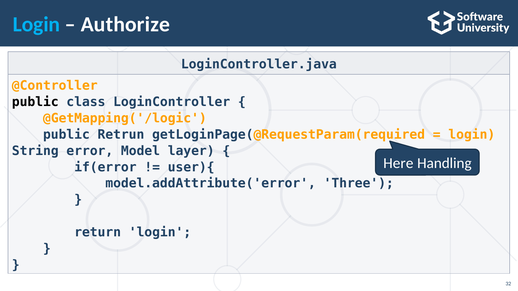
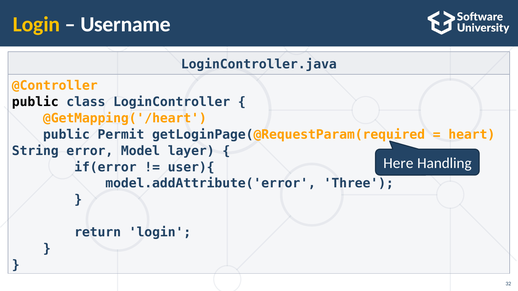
Login colour: light blue -> yellow (36, 25)
Authorize: Authorize -> Username (126, 25)
@GetMapping('/logic: @GetMapping('/logic -> @GetMapping('/heart (125, 118)
Retrun: Retrun -> Permit (121, 135)
login: login -> heart (472, 135)
